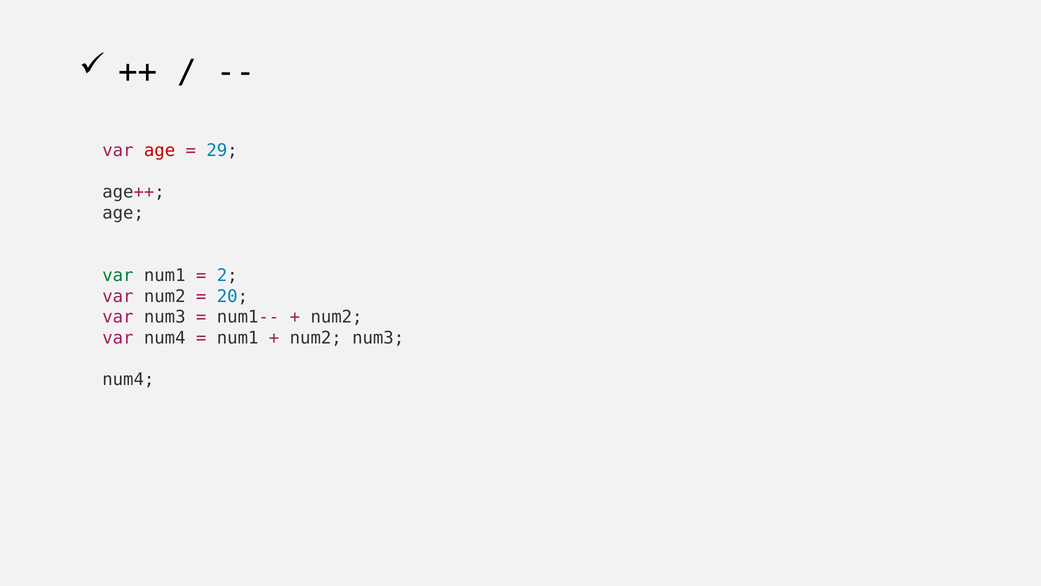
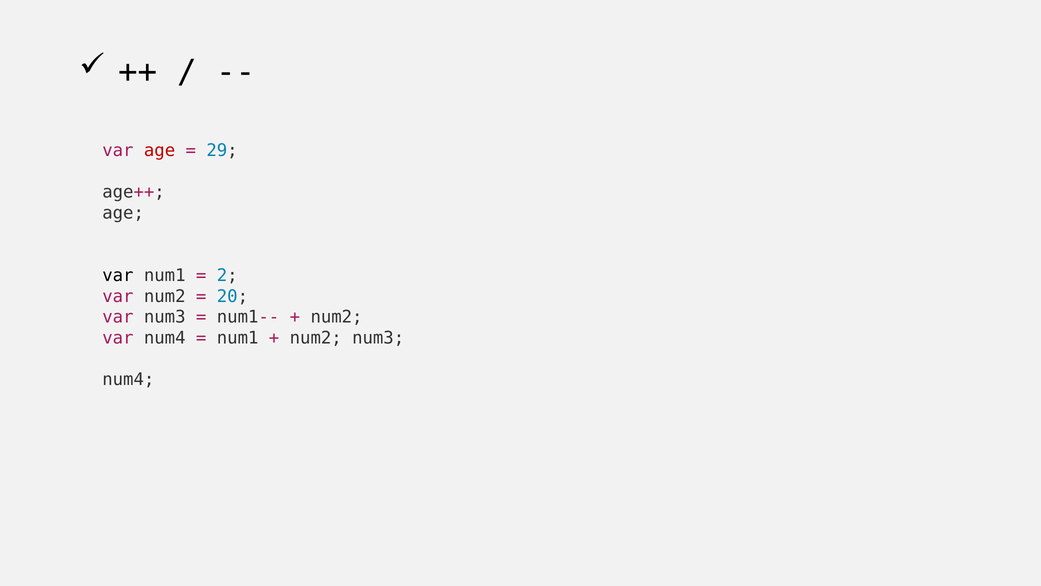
var colour: green -> black (118, 275)
